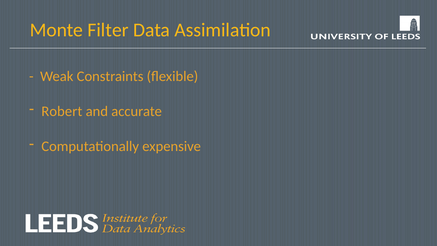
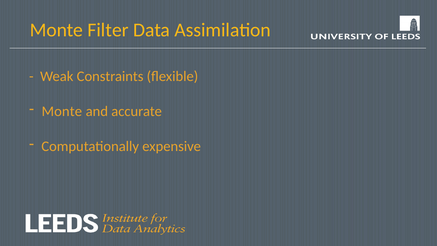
Robert: Robert -> Monte (62, 111)
